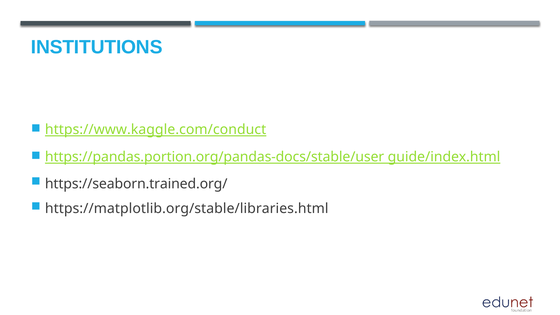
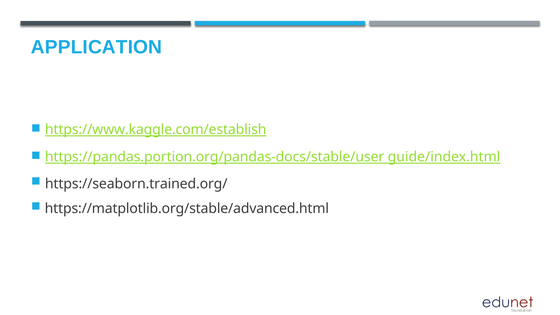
INSTITUTIONS: INSTITUTIONS -> APPLICATION (97, 47)
https://www.kaggle.com/conduct: https://www.kaggle.com/conduct -> https://www.kaggle.com/establish (156, 129)
https://matplotlib.org/stable/libraries.html: https://matplotlib.org/stable/libraries.html -> https://matplotlib.org/stable/advanced.html (187, 209)
